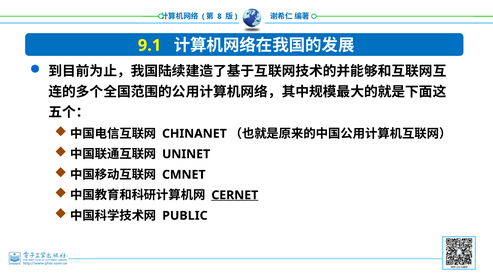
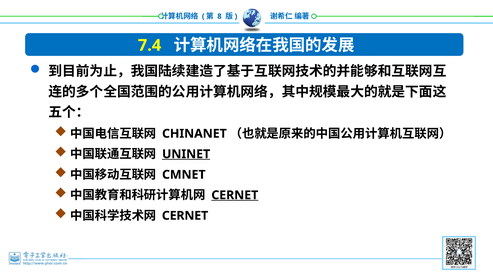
9.1: 9.1 -> 7.4 (150, 45)
UNINET underline: none -> present (186, 154)
PUBLIC: PUBLIC -> CERNET (185, 216)
